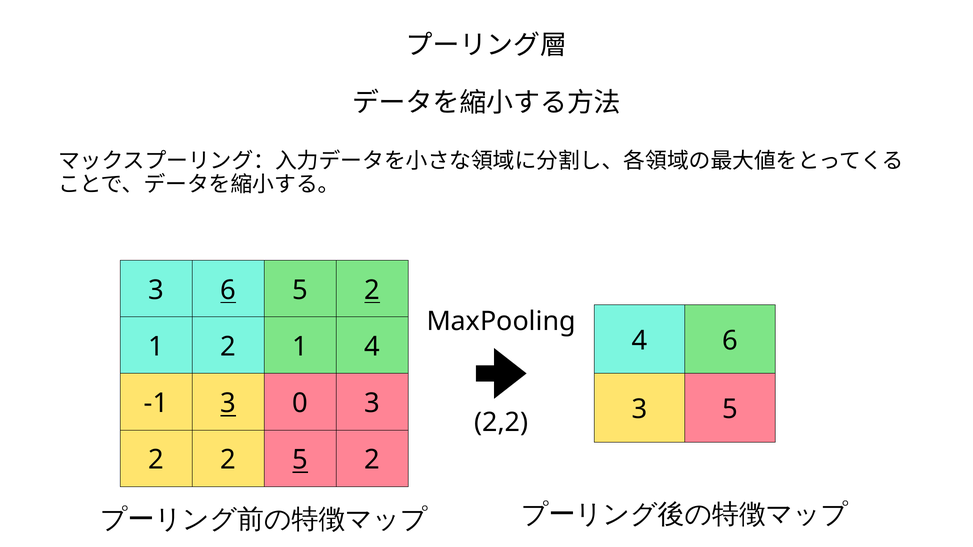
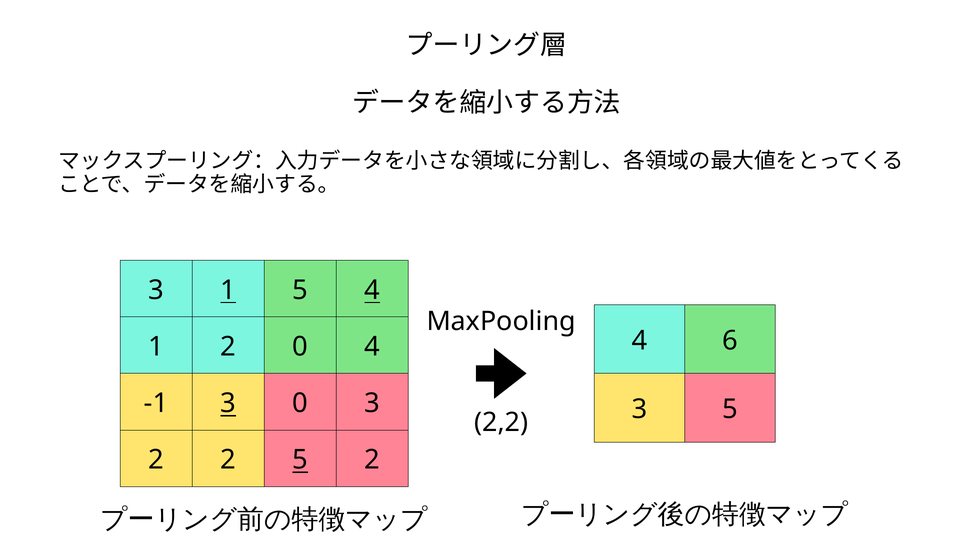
3 6: 6 -> 1 (228, 290)
2: 2 -> 4 (372, 290)
1 2 1: 1 -> 0 (300, 347)
